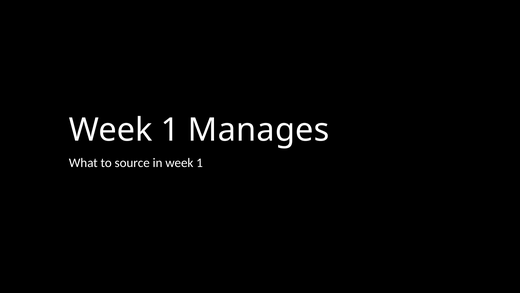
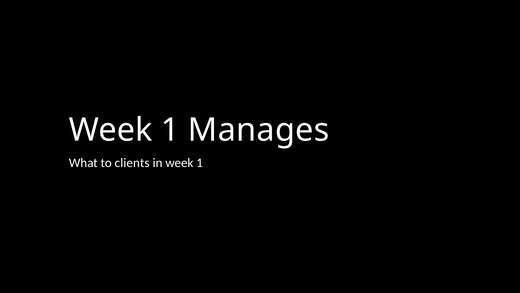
source: source -> clients (132, 163)
